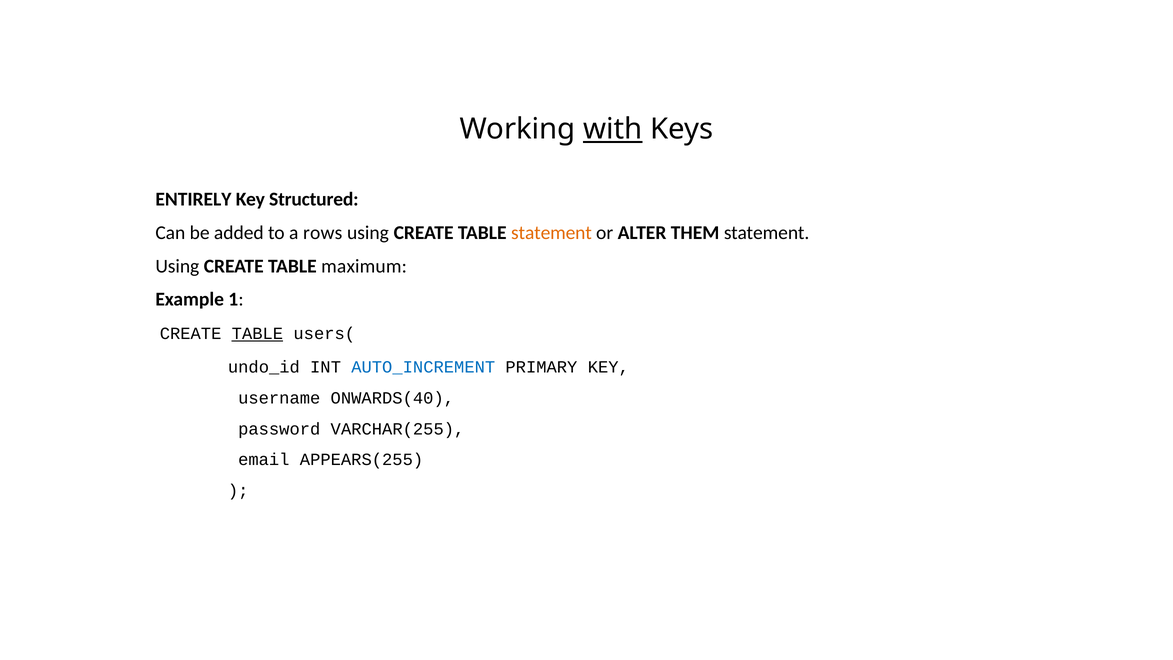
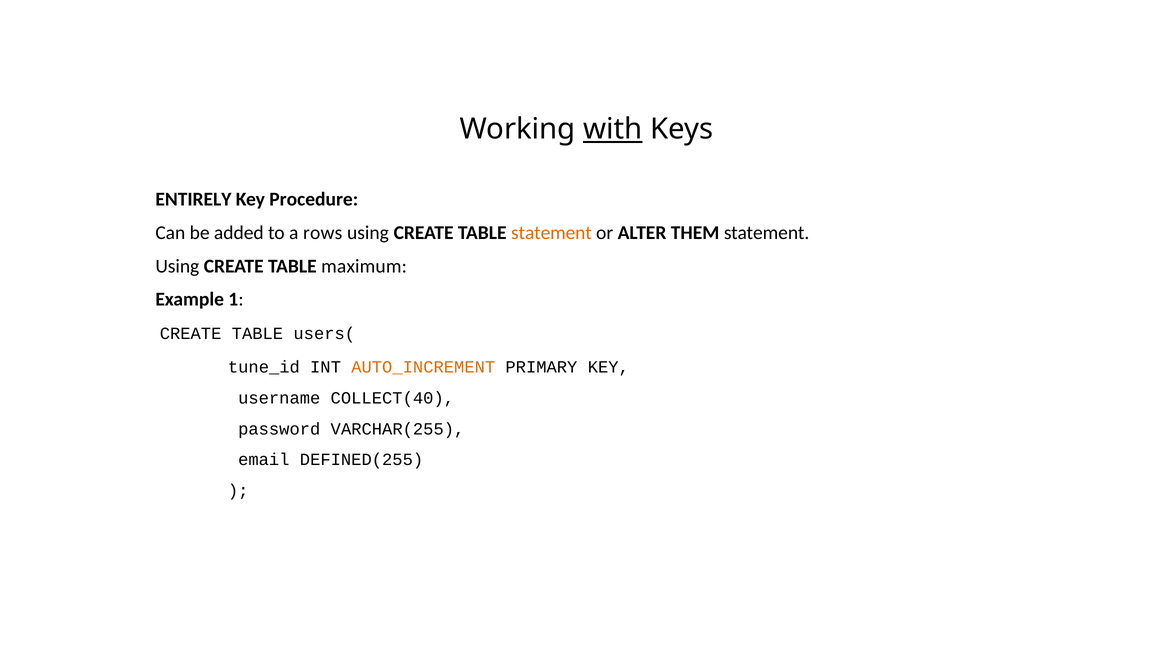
Structured: Structured -> Procedure (314, 199)
TABLE underline: present -> none (257, 334)
undo_id: undo_id -> tune_id (264, 367)
AUTO_INCREMENT colour: blue -> orange (423, 367)
ONWARDS(40: ONWARDS(40 -> COLLECT(40 (392, 398)
APPEARS(255: APPEARS(255 -> DEFINED(255 (362, 460)
